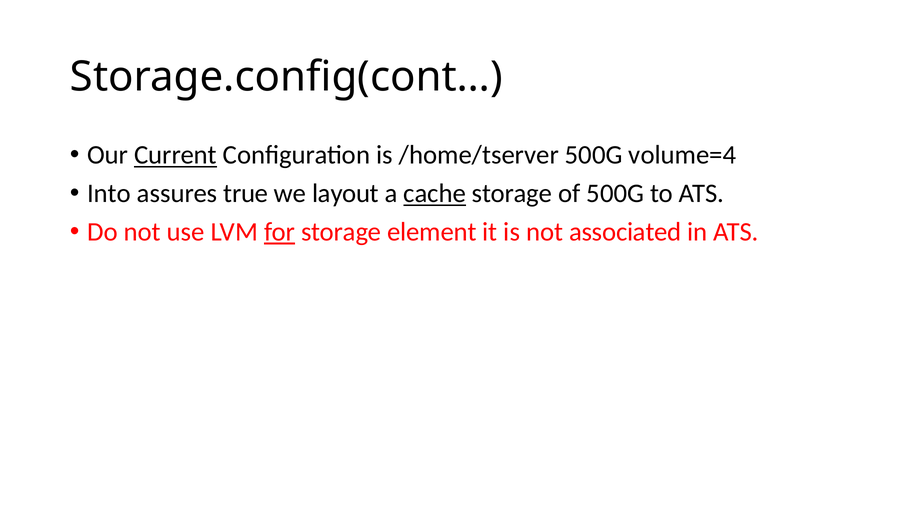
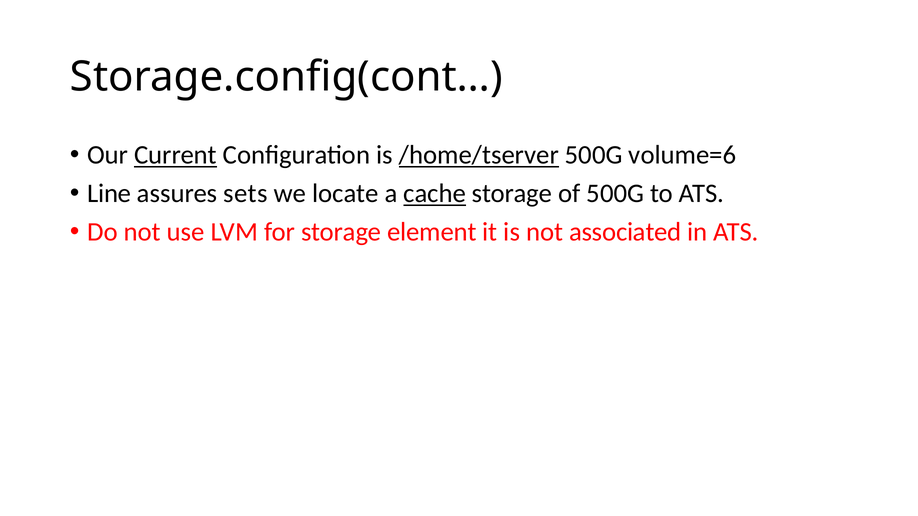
/home/tserver underline: none -> present (479, 155)
volume=4: volume=4 -> volume=6 (682, 155)
Into: Into -> Line (109, 194)
true: true -> sets (245, 194)
layout: layout -> locate (345, 194)
for underline: present -> none (280, 232)
